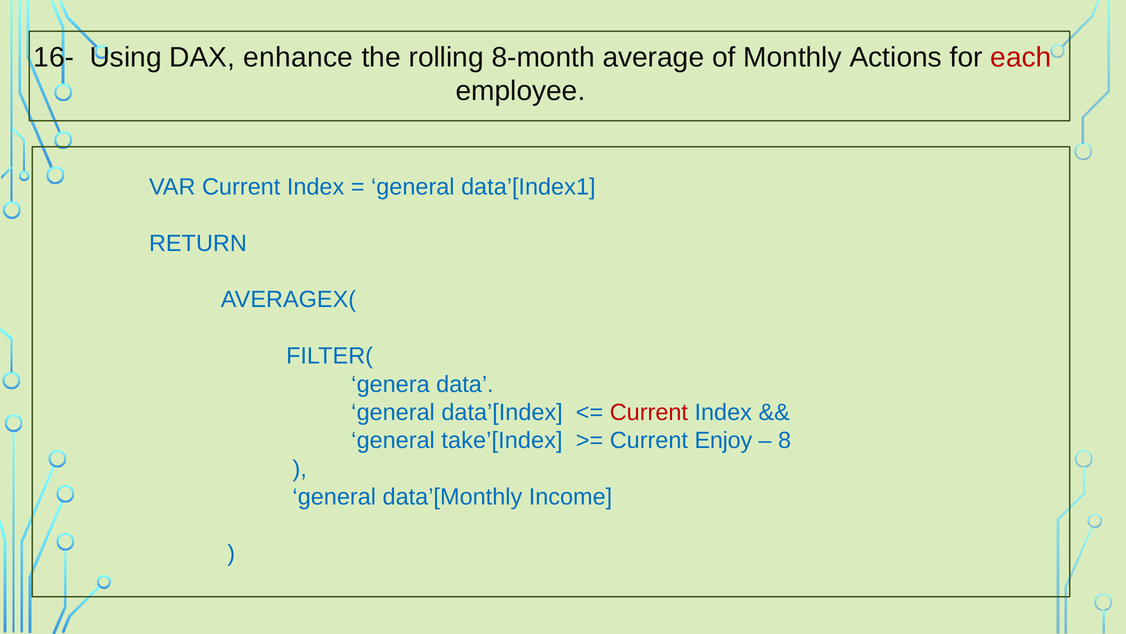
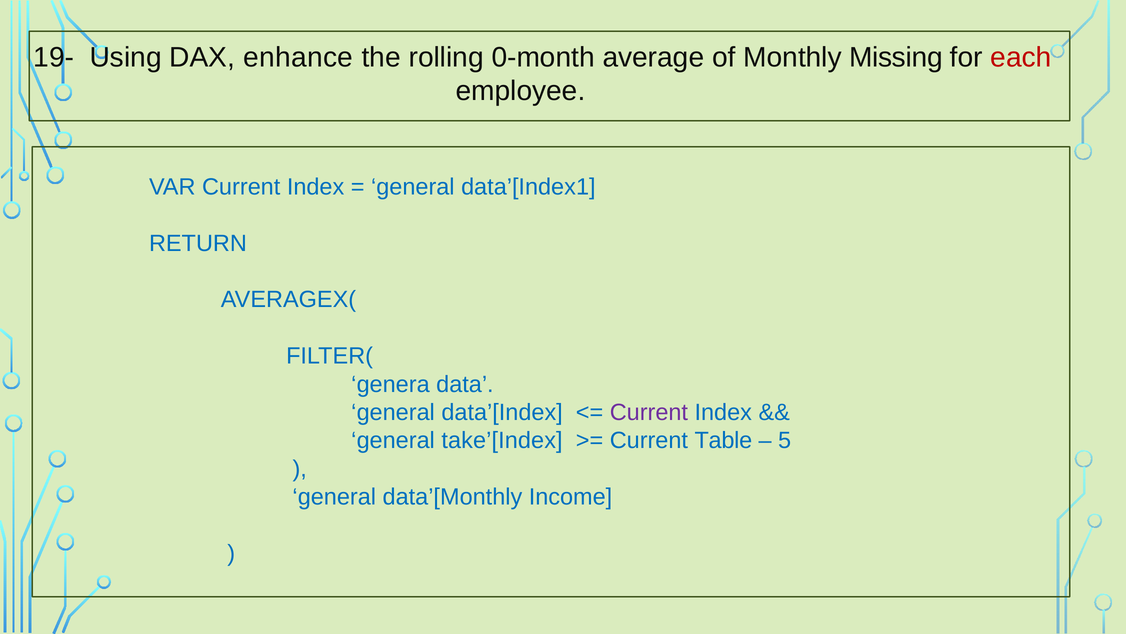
16-: 16- -> 19- (54, 57)
8-month: 8-month -> 0-month (543, 57)
Actions: Actions -> Missing (896, 57)
Current colour: red -> purple (649, 412)
Enjoy: Enjoy -> Table (723, 440)
8: 8 -> 5 (785, 440)
